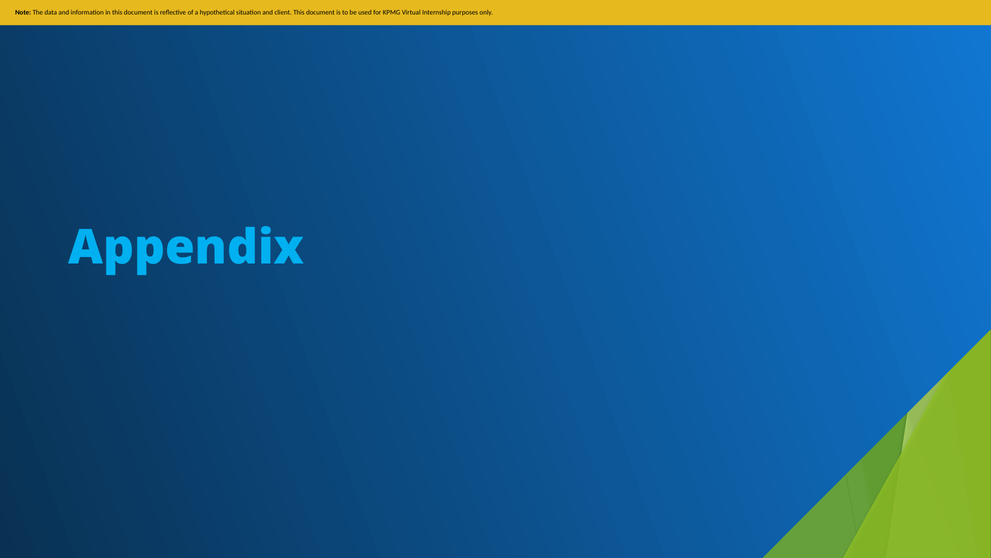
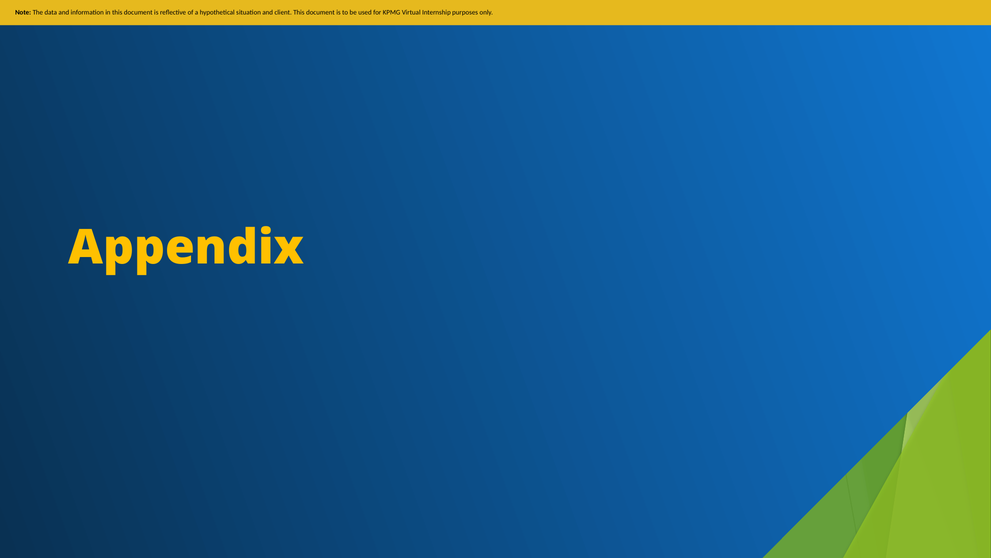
Appendix colour: light blue -> yellow (186, 248)
